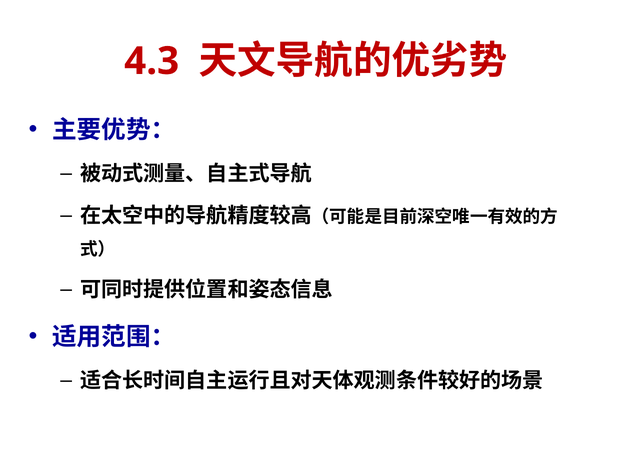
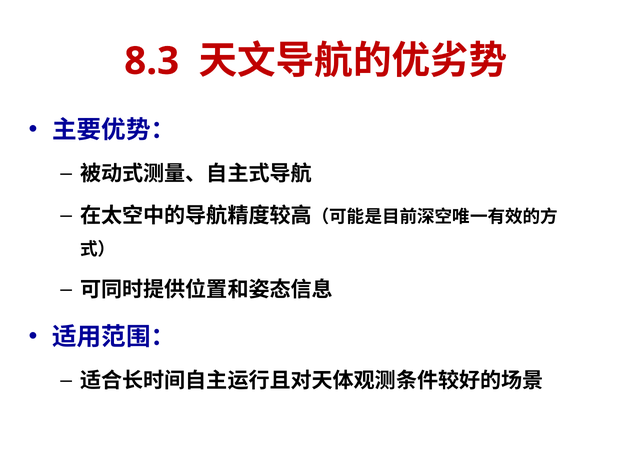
4.3: 4.3 -> 8.3 (152, 61)
